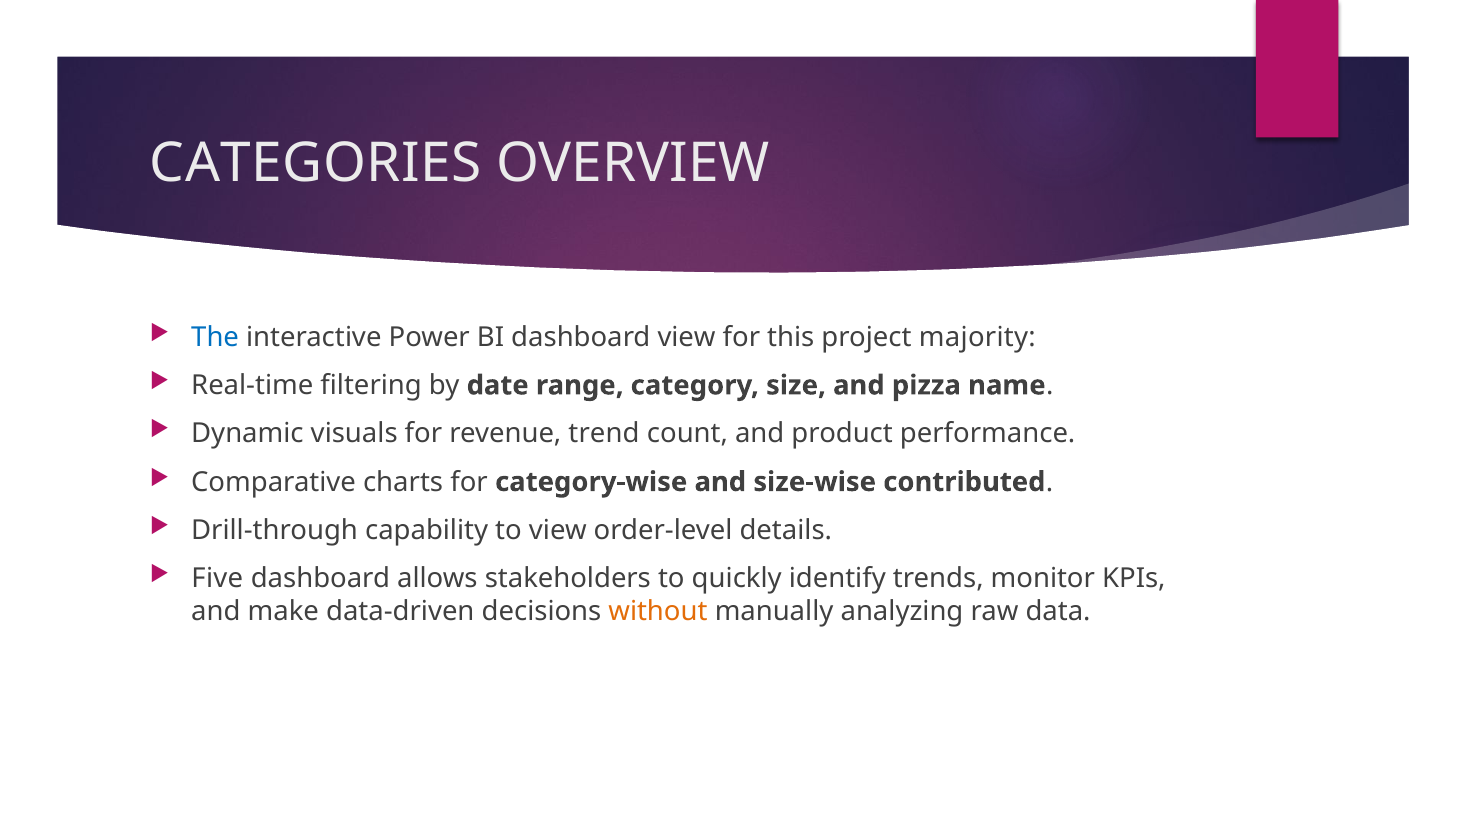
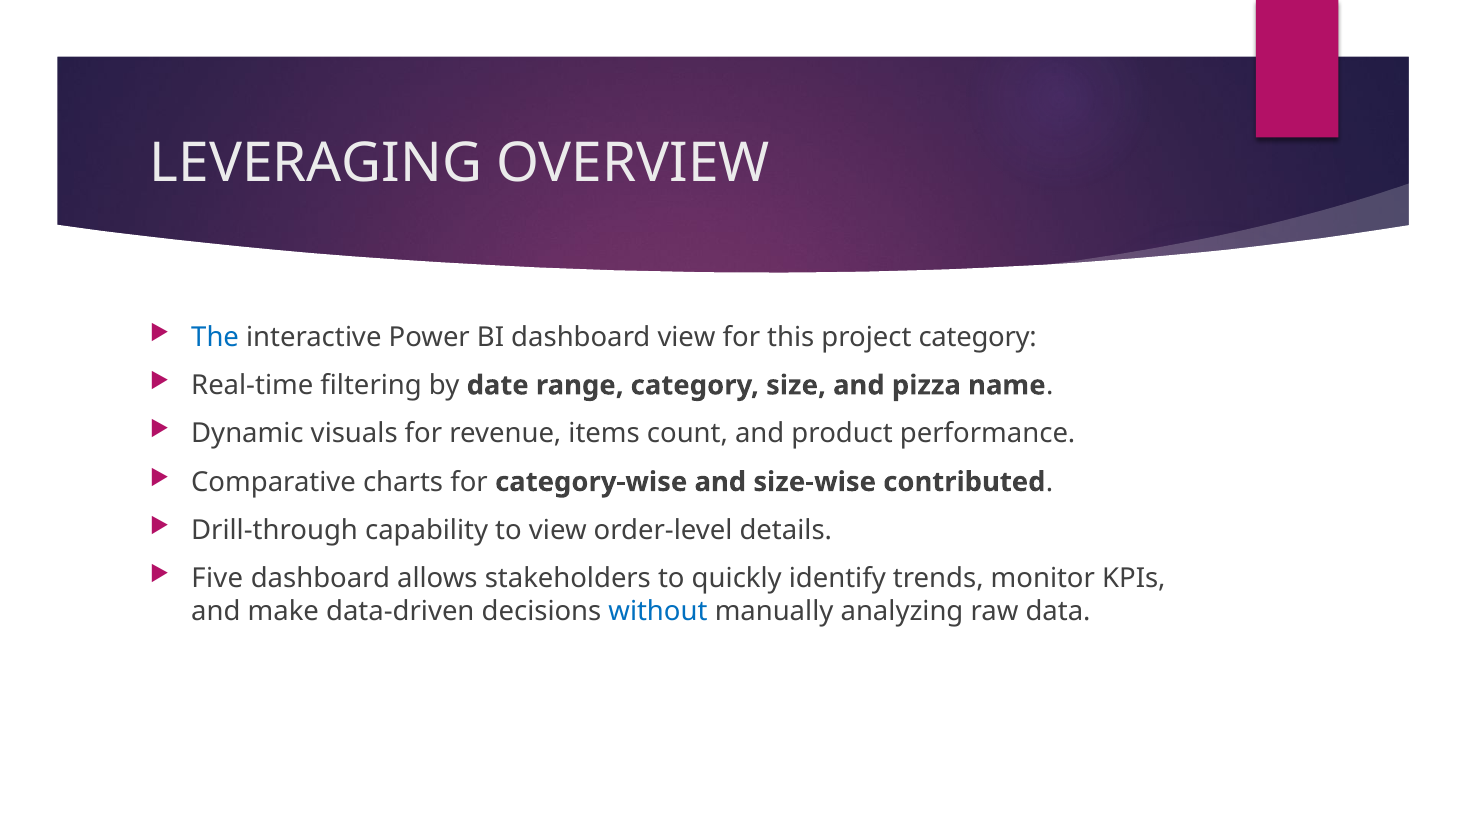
CATEGORIES: CATEGORIES -> LEVERAGING (316, 164)
project majority: majority -> category (978, 337)
trend: trend -> items (604, 434)
without colour: orange -> blue (658, 612)
